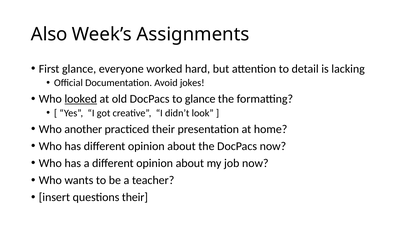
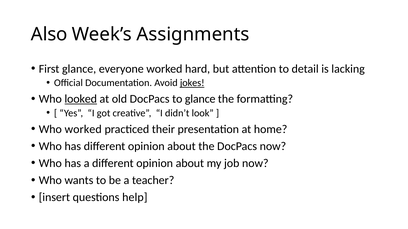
jokes underline: none -> present (192, 83)
Who another: another -> worked (83, 129)
questions their: their -> help (135, 198)
